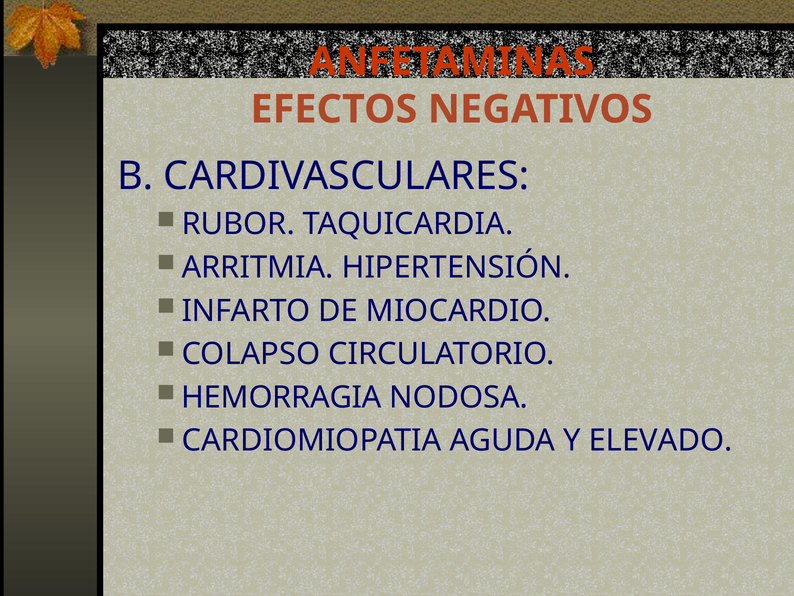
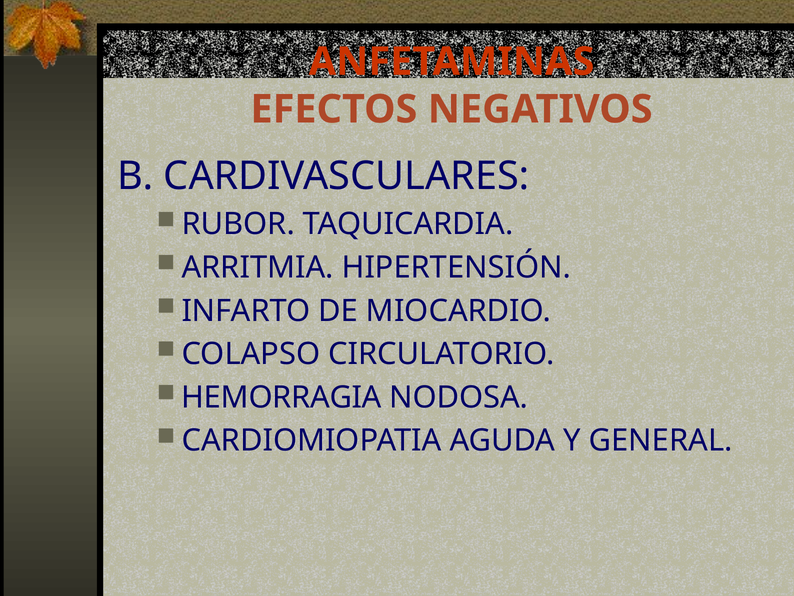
ELEVADO: ELEVADO -> GENERAL (661, 440)
